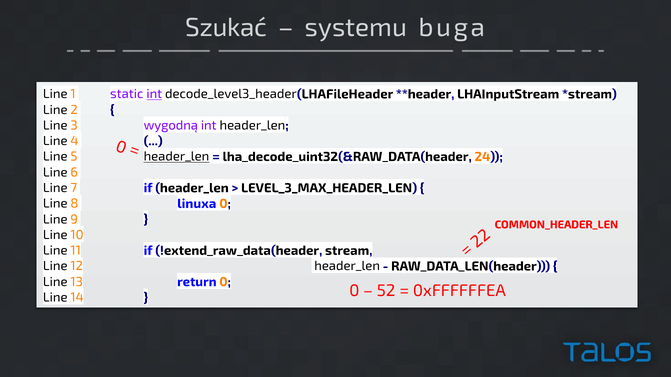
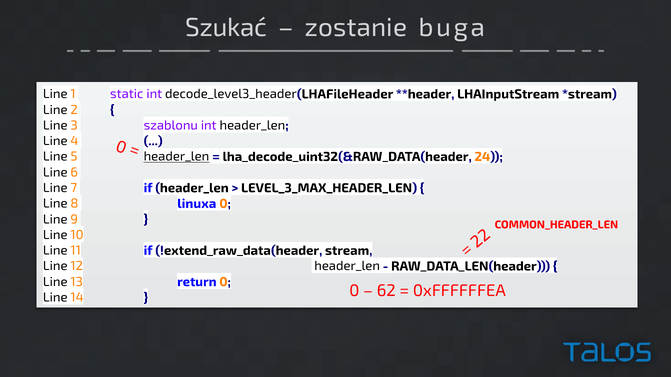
systemu: systemu -> zostanie (356, 28)
int underline: present -> none (154, 94)
wygodną: wygodną -> szablonu (171, 126)
52: 52 -> 62 (386, 291)
